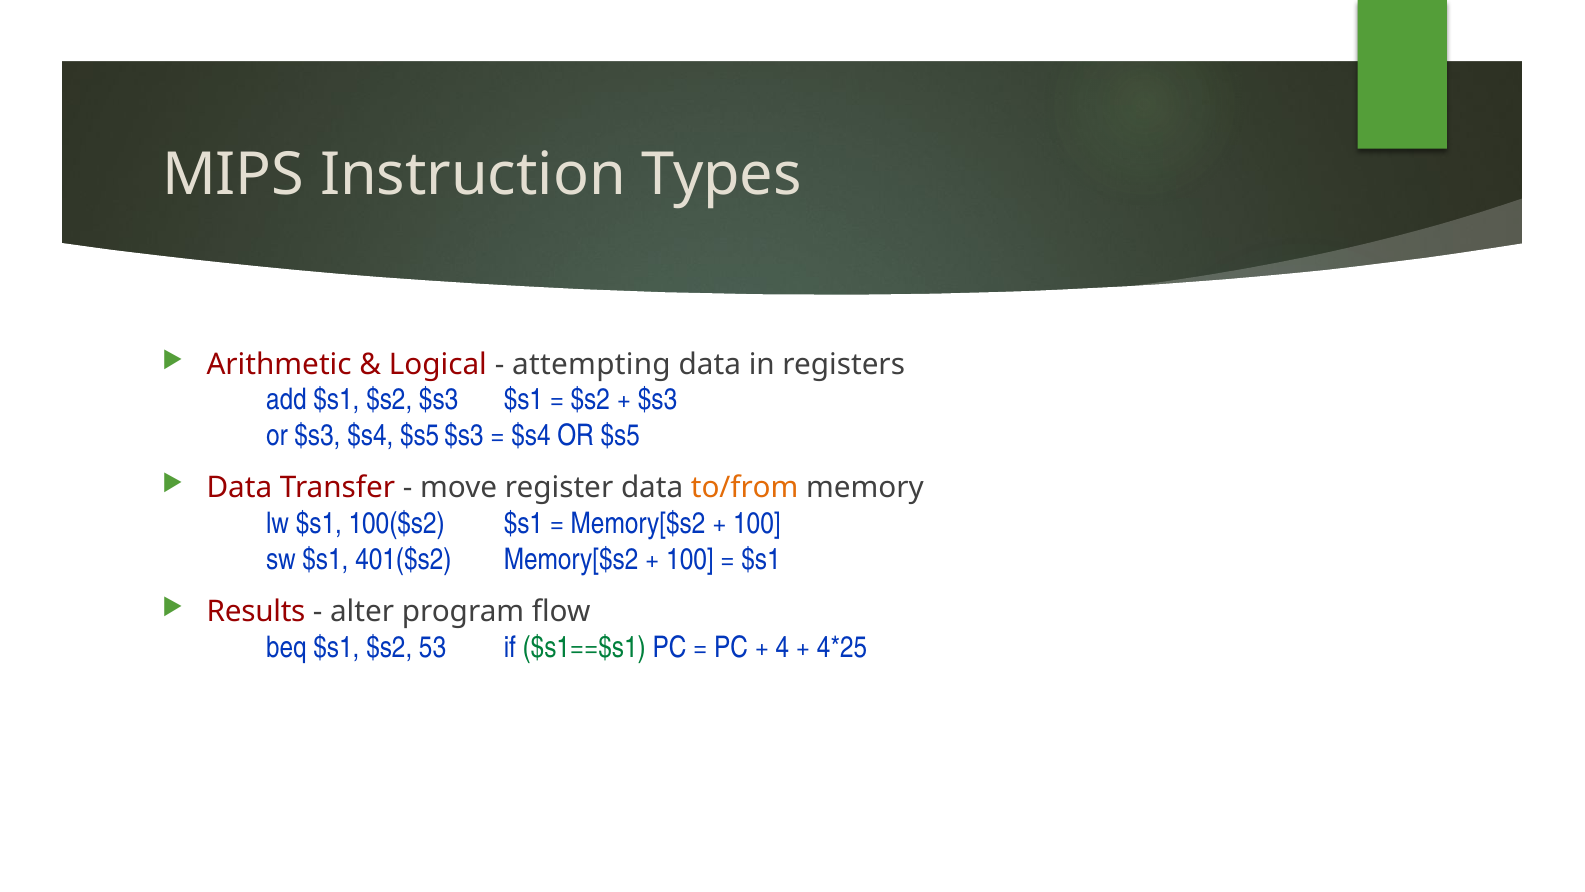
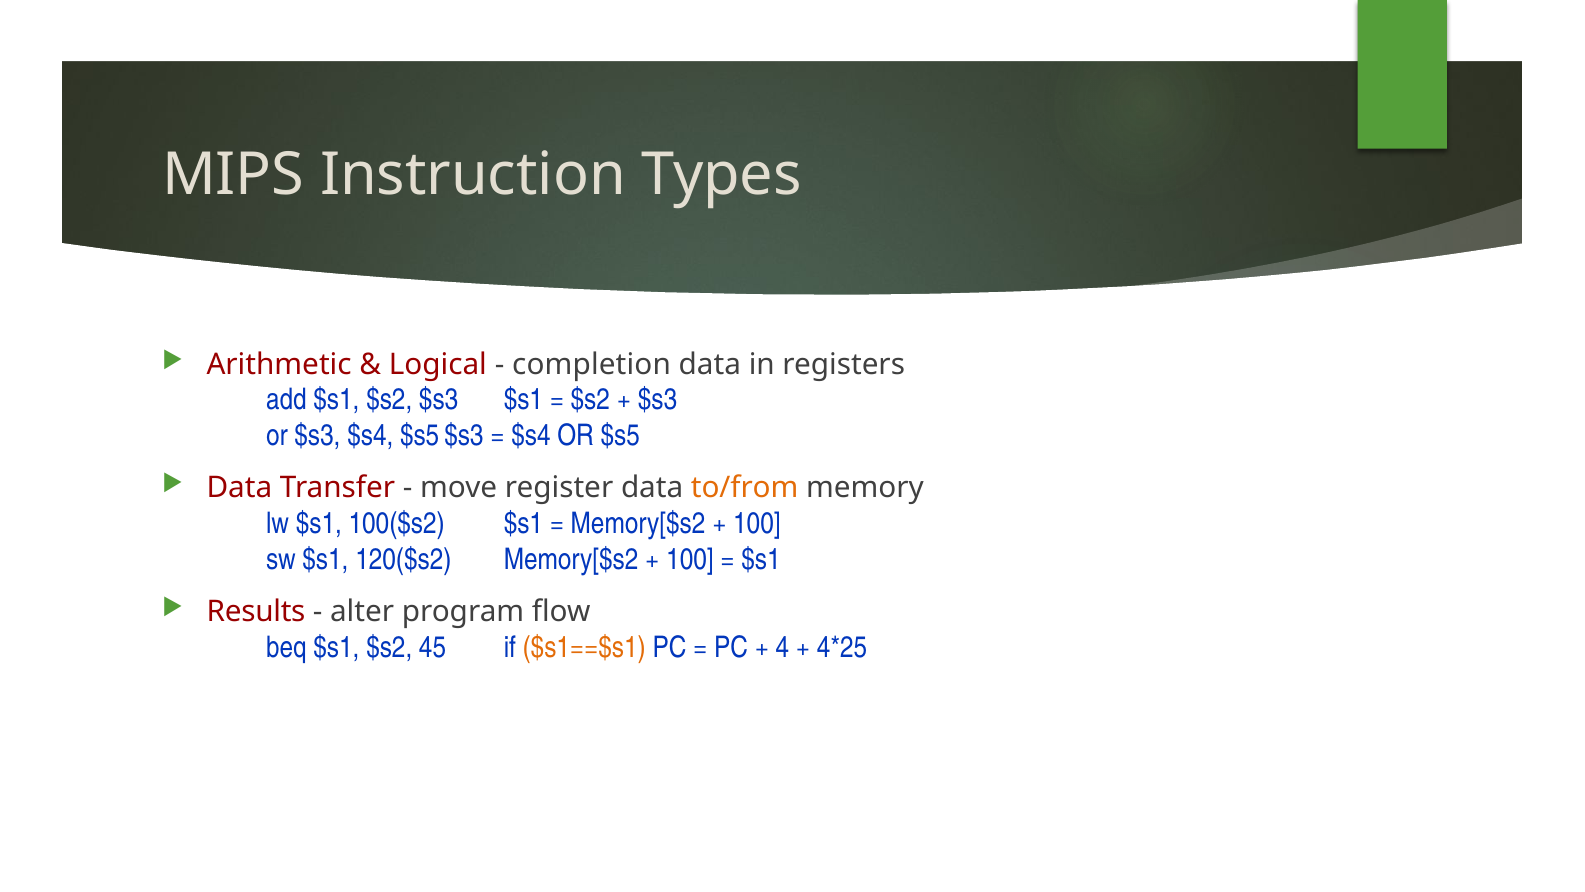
attempting: attempting -> completion (592, 364)
401($s2: 401($s2 -> 120($s2 (403, 559)
53: 53 -> 45 (433, 647)
$s1==$s1 colour: green -> orange (584, 647)
